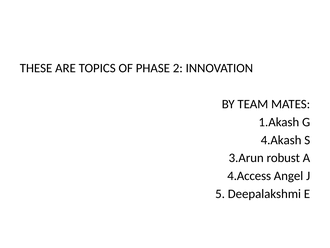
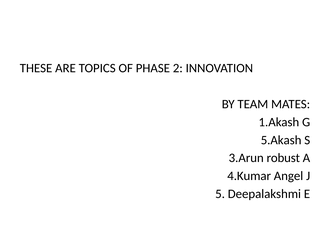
4.Akash: 4.Akash -> 5.Akash (281, 140)
4.Access: 4.Access -> 4.Kumar (249, 176)
